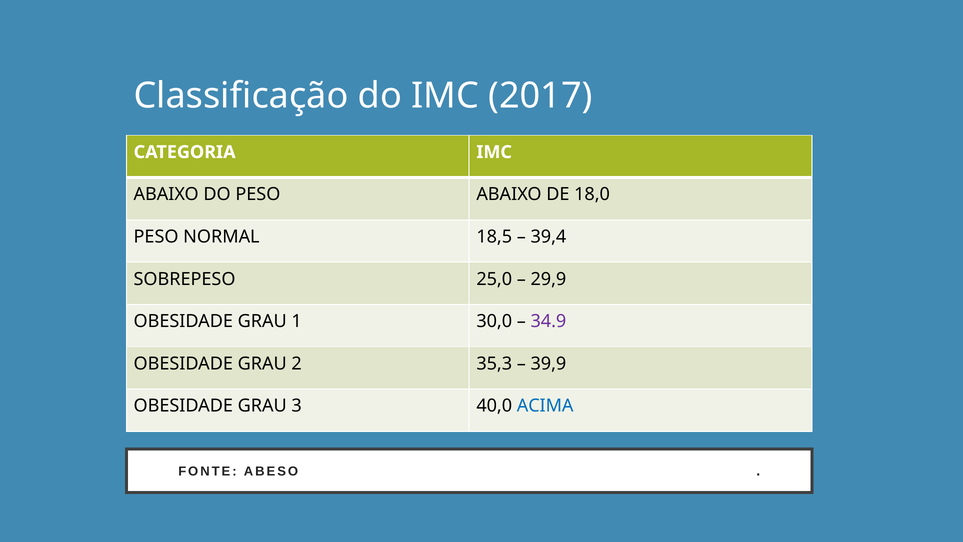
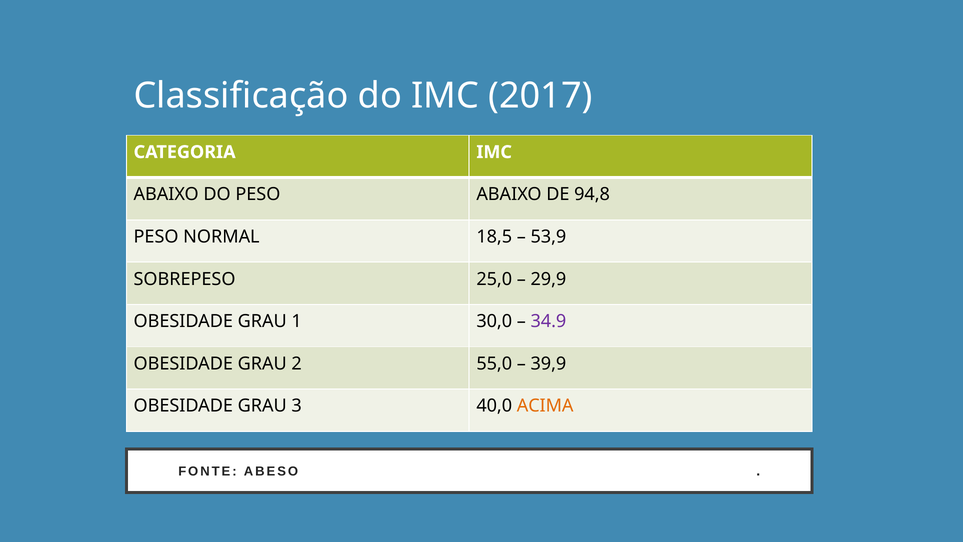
18,0: 18,0 -> 94,8 (592, 194)
39,4: 39,4 -> 53,9 (548, 237)
35,3: 35,3 -> 55,0 (494, 363)
ACIMA colour: blue -> orange (545, 406)
